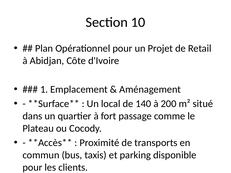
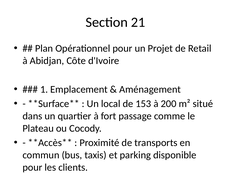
10: 10 -> 21 (138, 22)
140: 140 -> 153 (143, 104)
